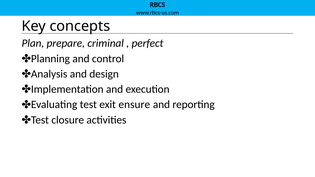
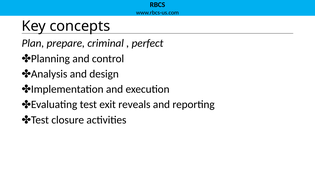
ensure: ensure -> reveals (134, 105)
